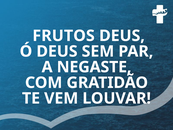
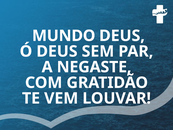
FRUTOS: FRUTOS -> MUNDO (64, 36)
